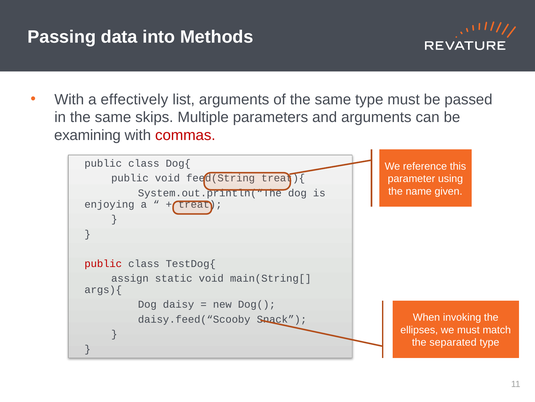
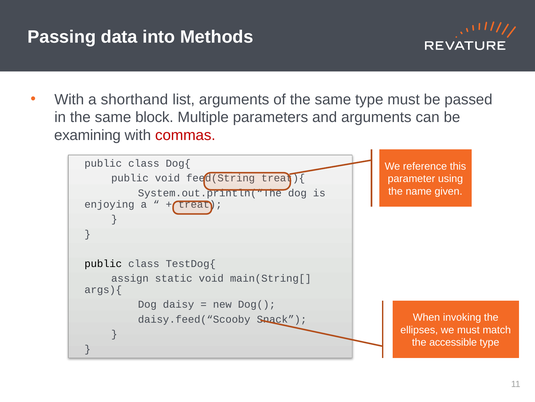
effectively: effectively -> shorthand (134, 99)
skips: skips -> block (154, 117)
public colour: red -> black (103, 263)
separated: separated -> accessible (453, 342)
